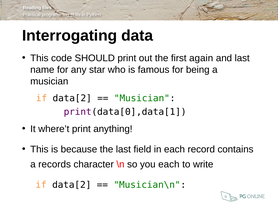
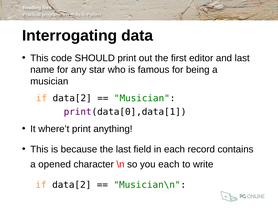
again: again -> editor (201, 58)
records: records -> opened (55, 165)
